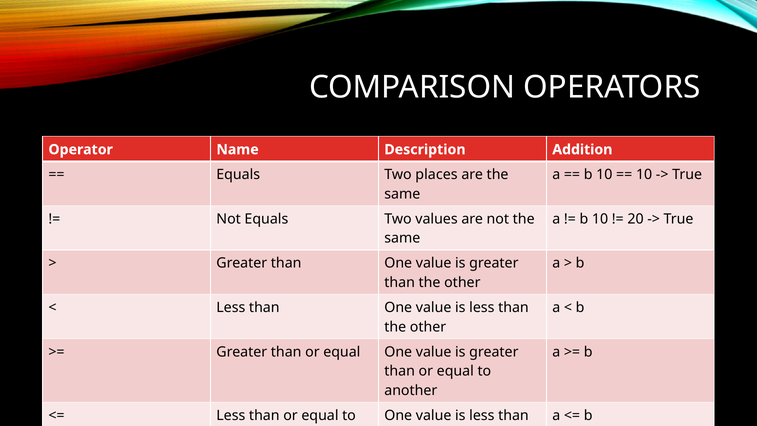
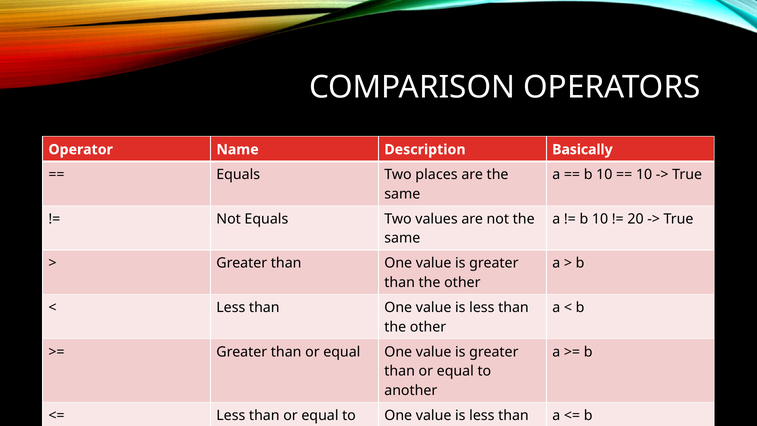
Addition: Addition -> Basically (582, 150)
